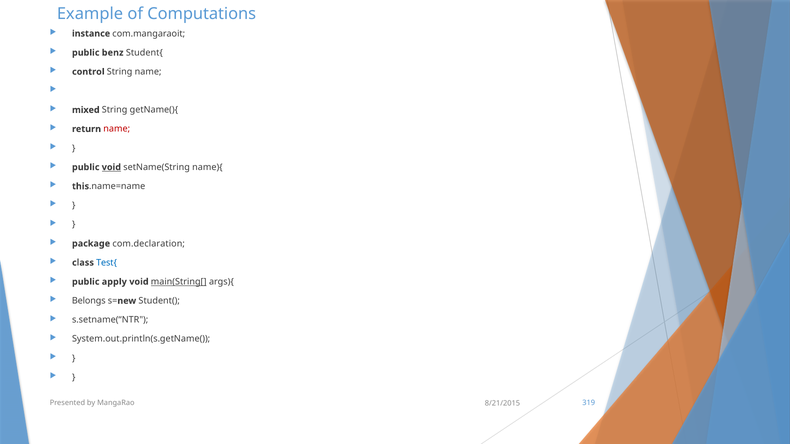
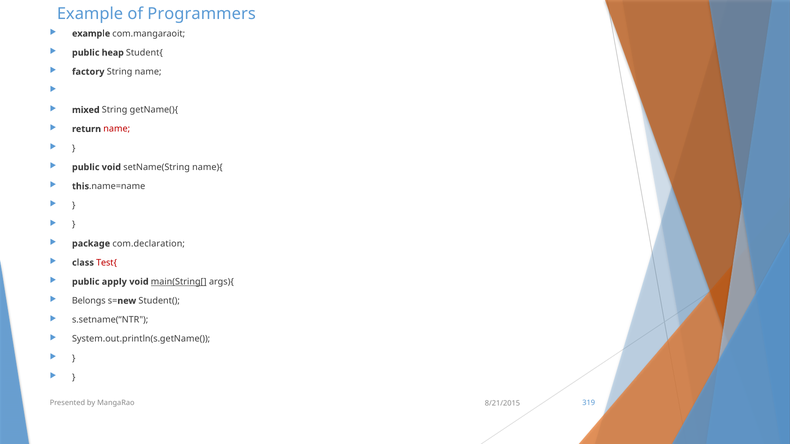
Computations: Computations -> Programmers (202, 14)
instance: instance -> example (91, 34)
benz: benz -> heap (113, 53)
control: control -> factory (88, 72)
void underline: present -> none (111, 167)
Test{ colour: blue -> red (107, 263)
